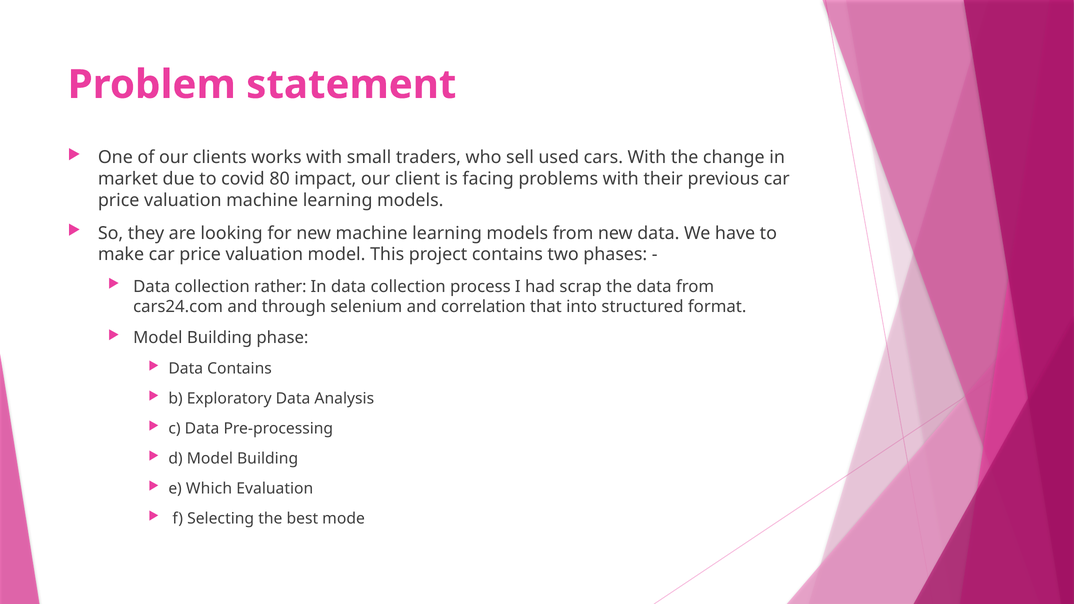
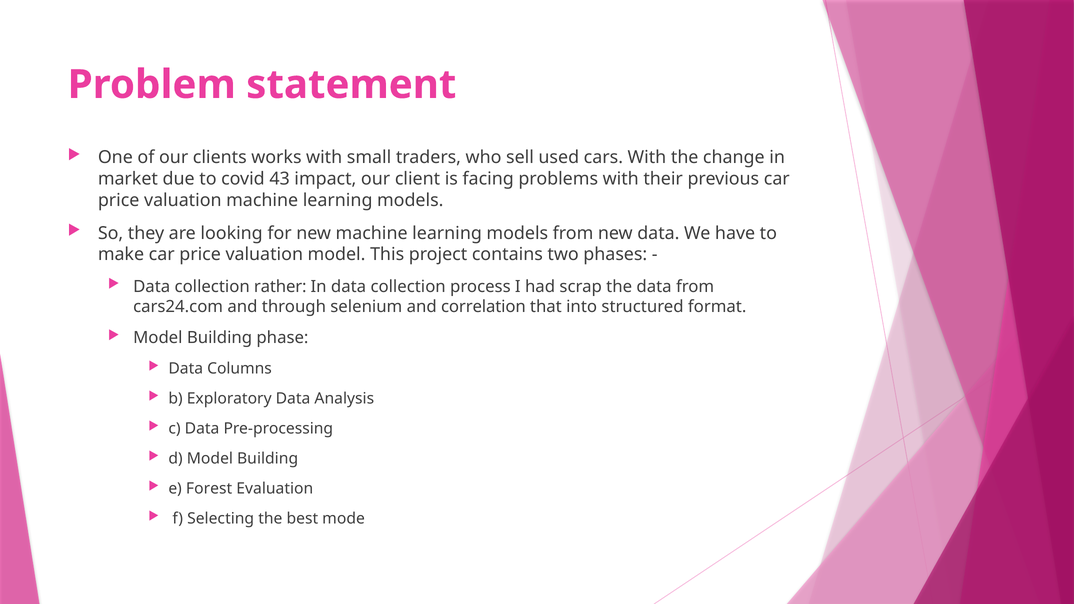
80: 80 -> 43 (280, 179)
Data Contains: Contains -> Columns (240, 369)
Which: Which -> Forest (209, 489)
